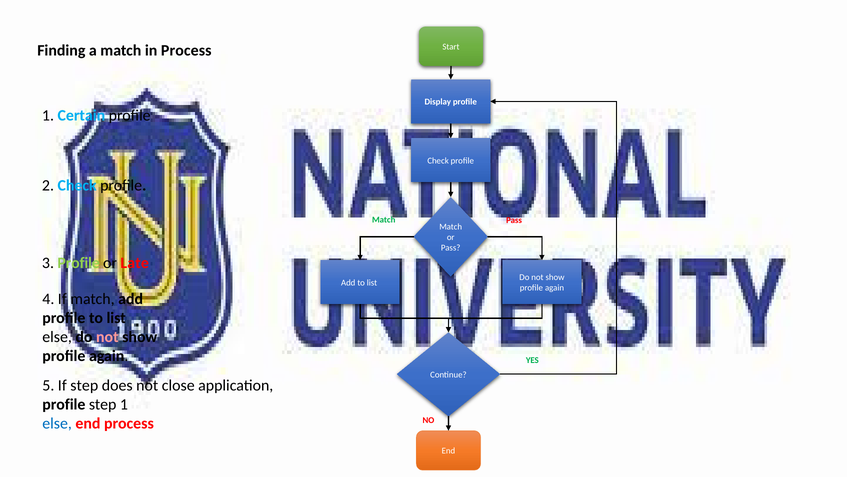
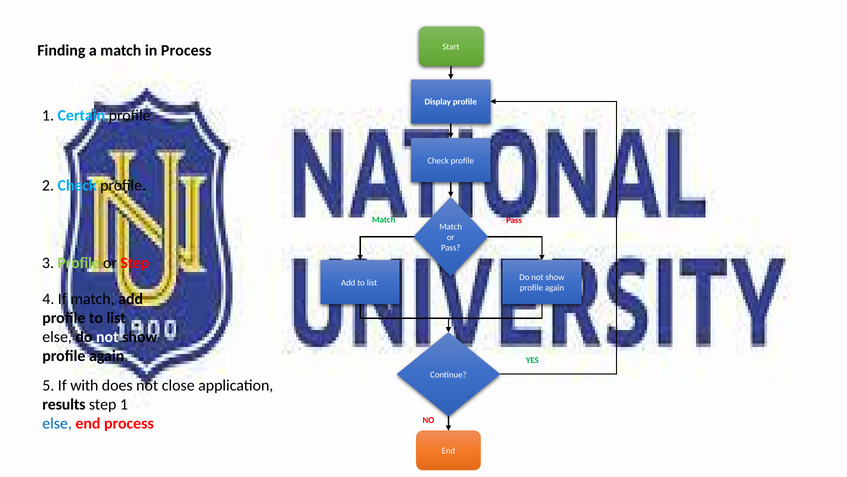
or Late: Late -> Step (135, 263)
not colour: pink -> white (107, 337)
If step: step -> with (84, 385)
profile: profile -> results (64, 404)
